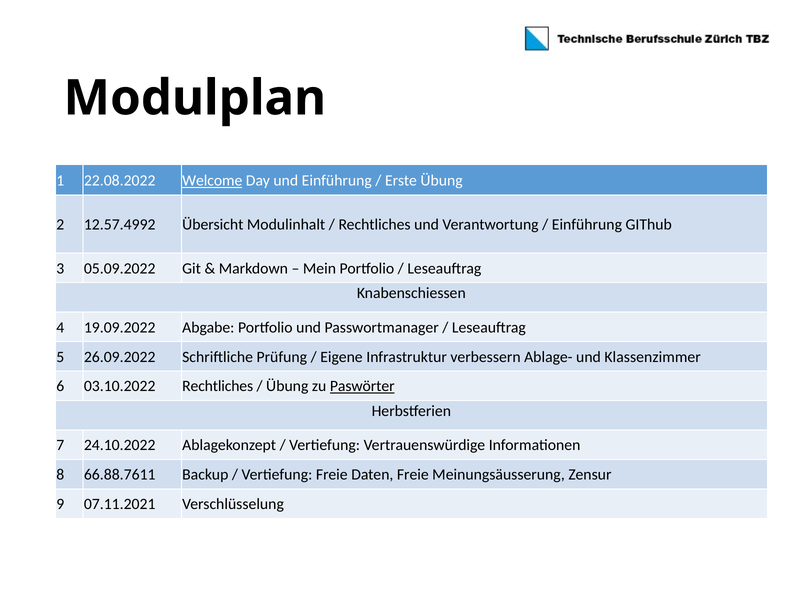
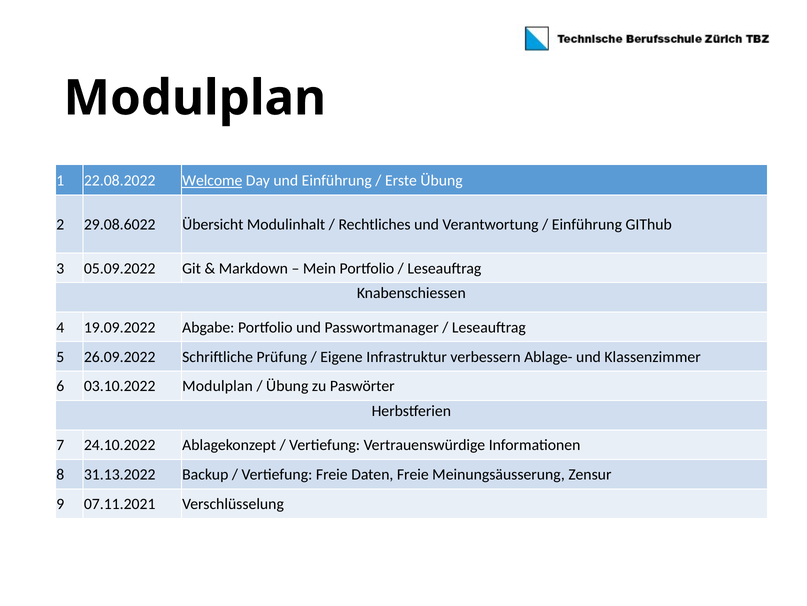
12.57.4992: 12.57.4992 -> 29.08.6022 (120, 224)
03.10.2022 Rechtliches: Rechtliches -> Modulplan (218, 386)
Paswörter underline: present -> none (362, 386)
66.88.7611: 66.88.7611 -> 31.13.2022 (120, 474)
